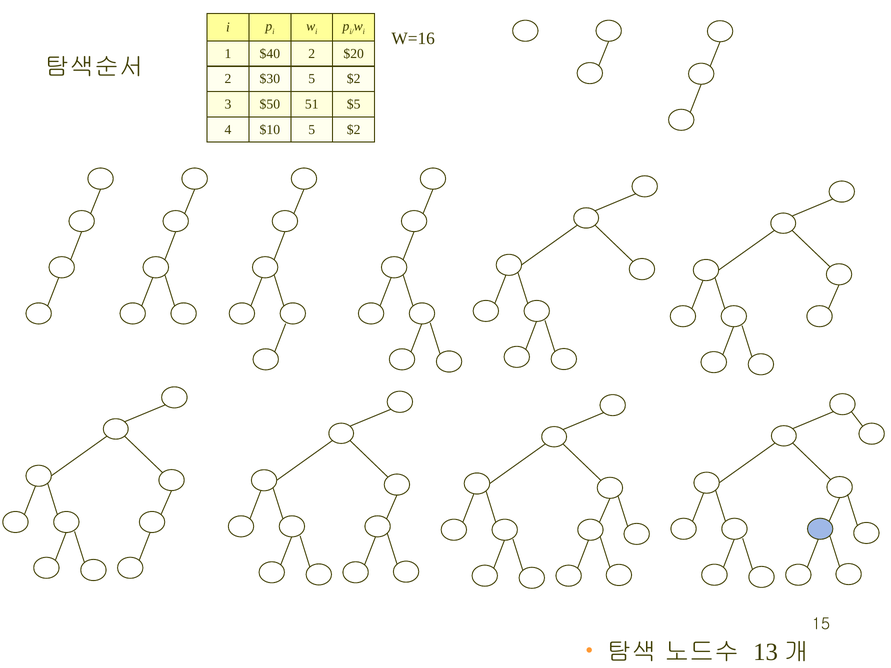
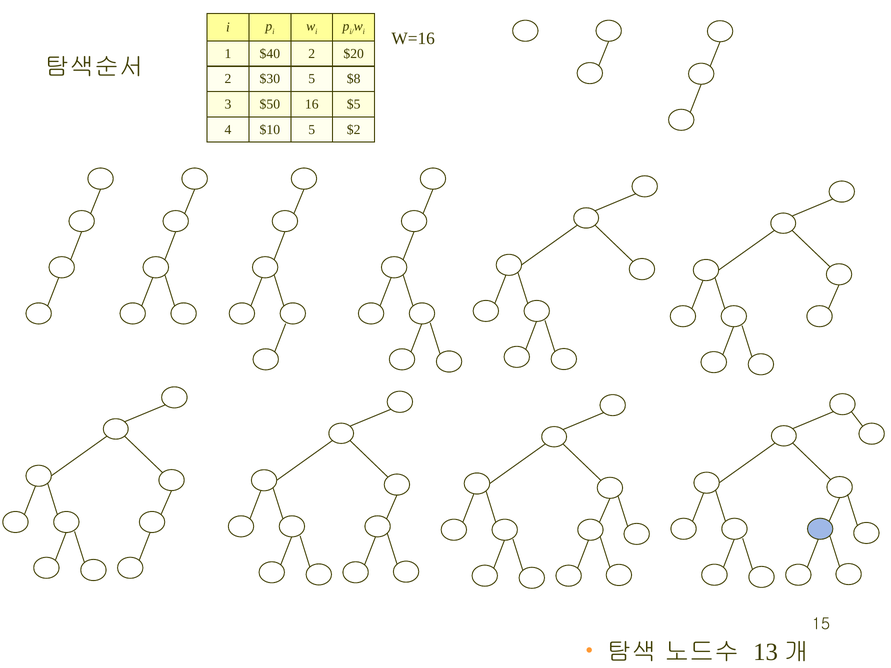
$30 5 $2: $2 -> $8 (354, 79)
51: 51 -> 16 (312, 104)
